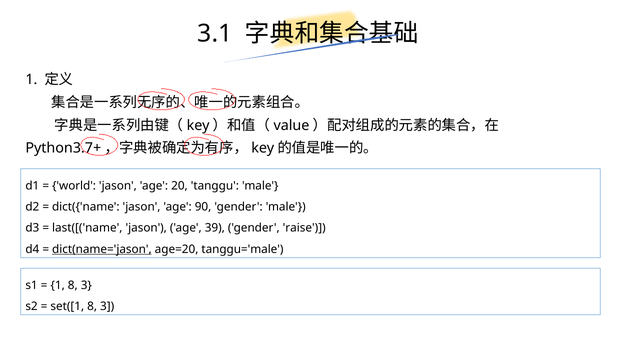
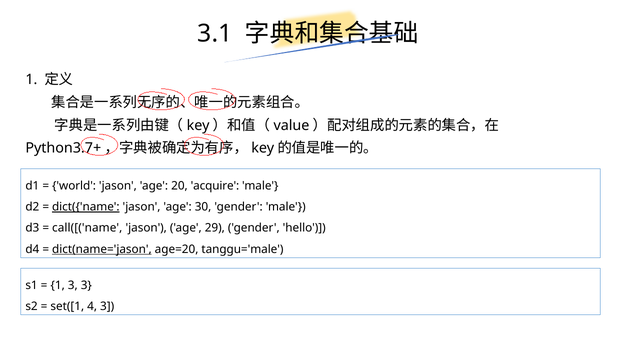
tanggu: tanggu -> acquire (215, 186)
dict({'name underline: none -> present (86, 207)
90: 90 -> 30 (203, 207)
last([('name: last([('name -> call([('name (87, 228)
39: 39 -> 29 (215, 228)
raise: raise -> hello (304, 228)
1 8: 8 -> 3 (73, 285)
set([1 8: 8 -> 4 (92, 306)
